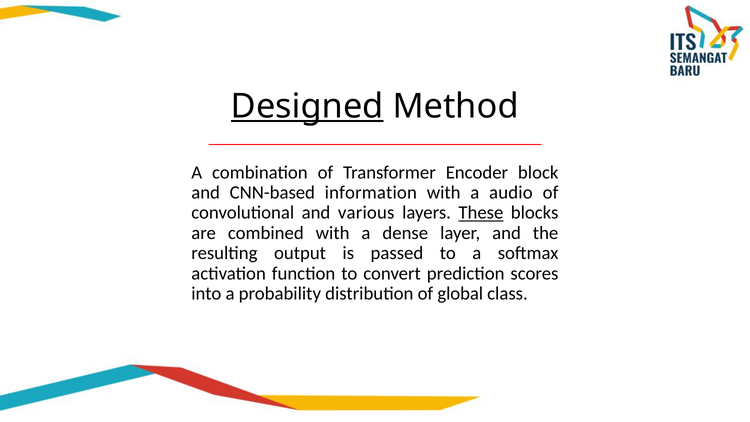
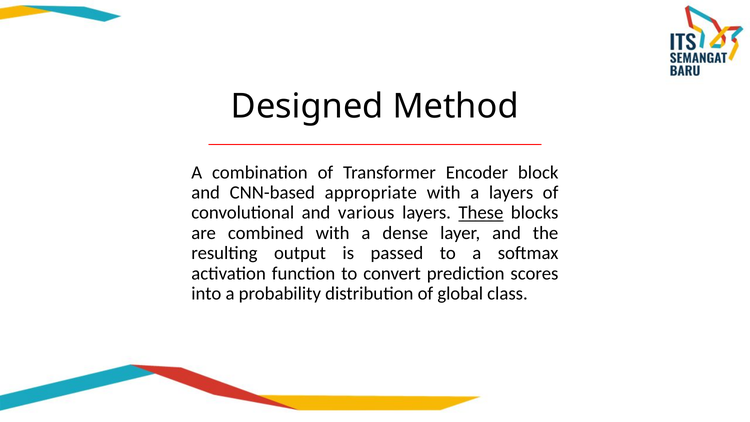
Designed underline: present -> none (307, 106)
information: information -> appropriate (371, 192)
a audio: audio -> layers (511, 192)
